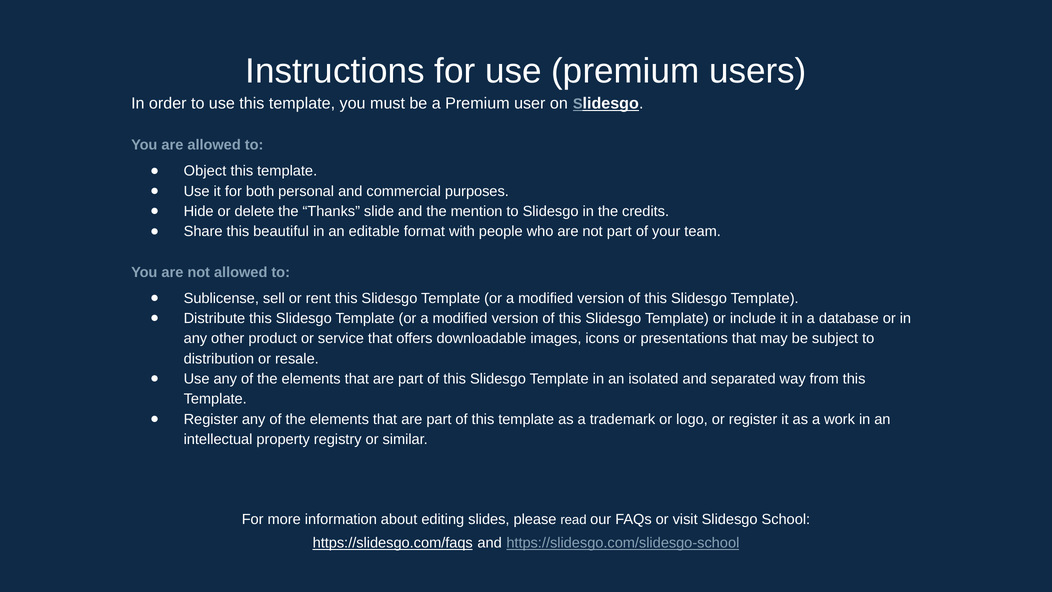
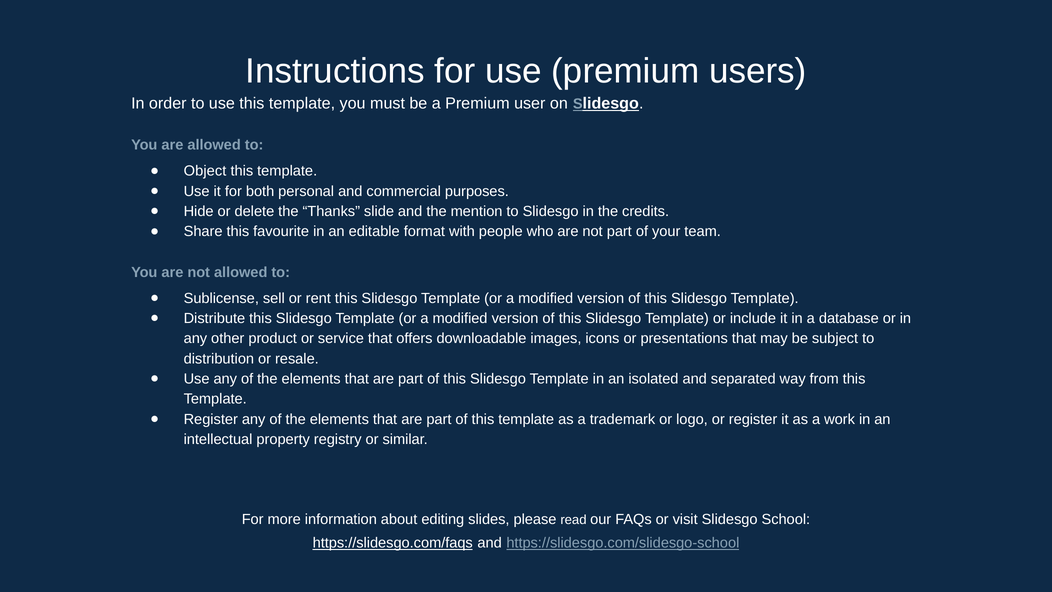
beautiful: beautiful -> favourite (281, 231)
